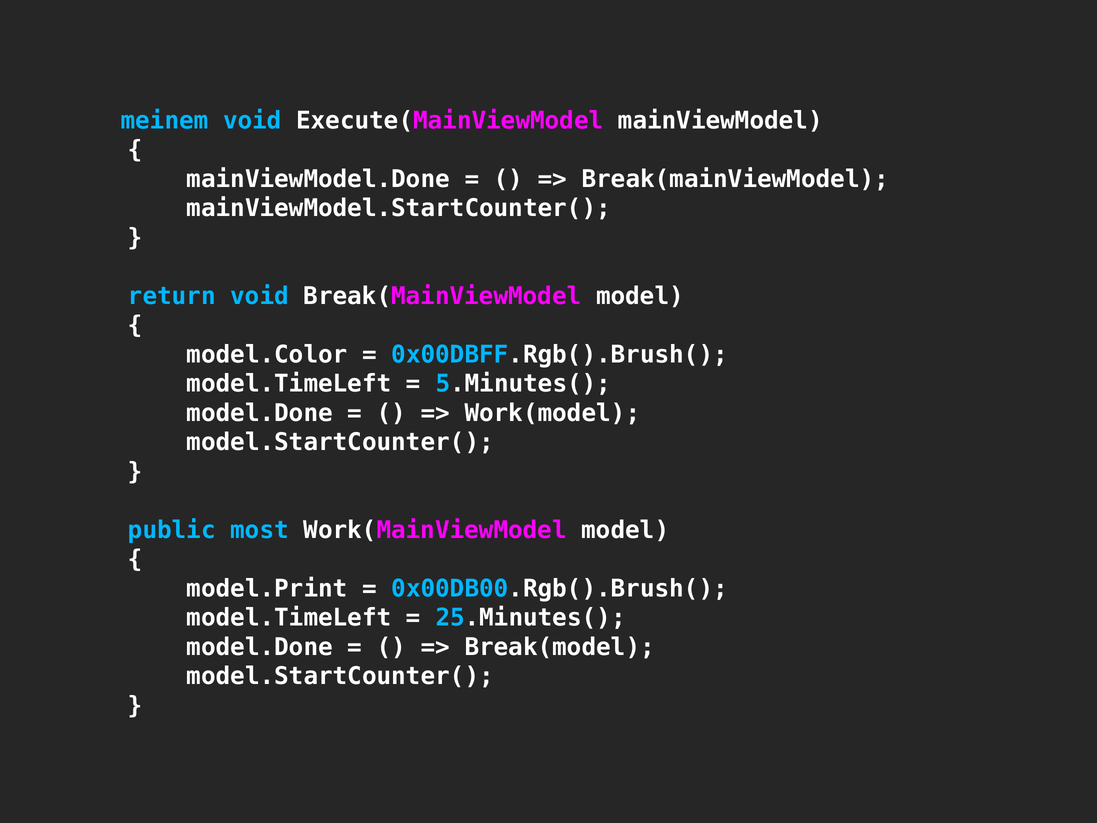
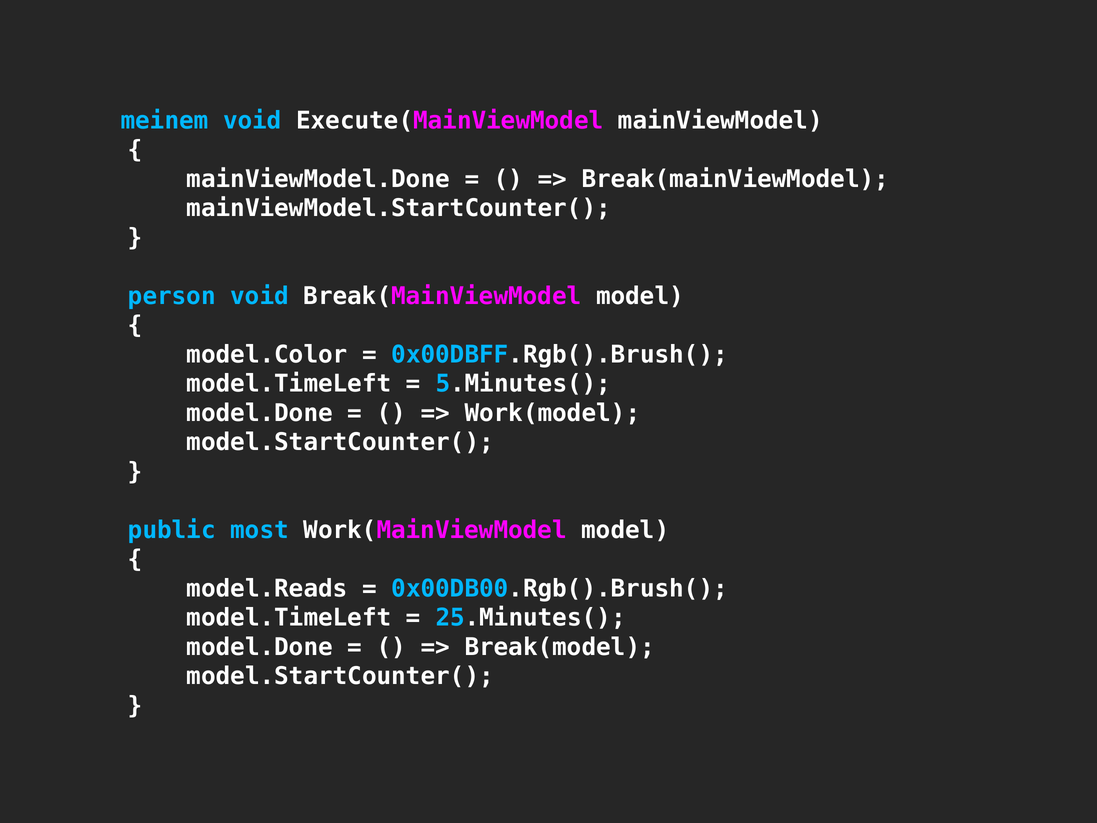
return: return -> person (172, 296)
model.Print: model.Print -> model.Reads (267, 588)
